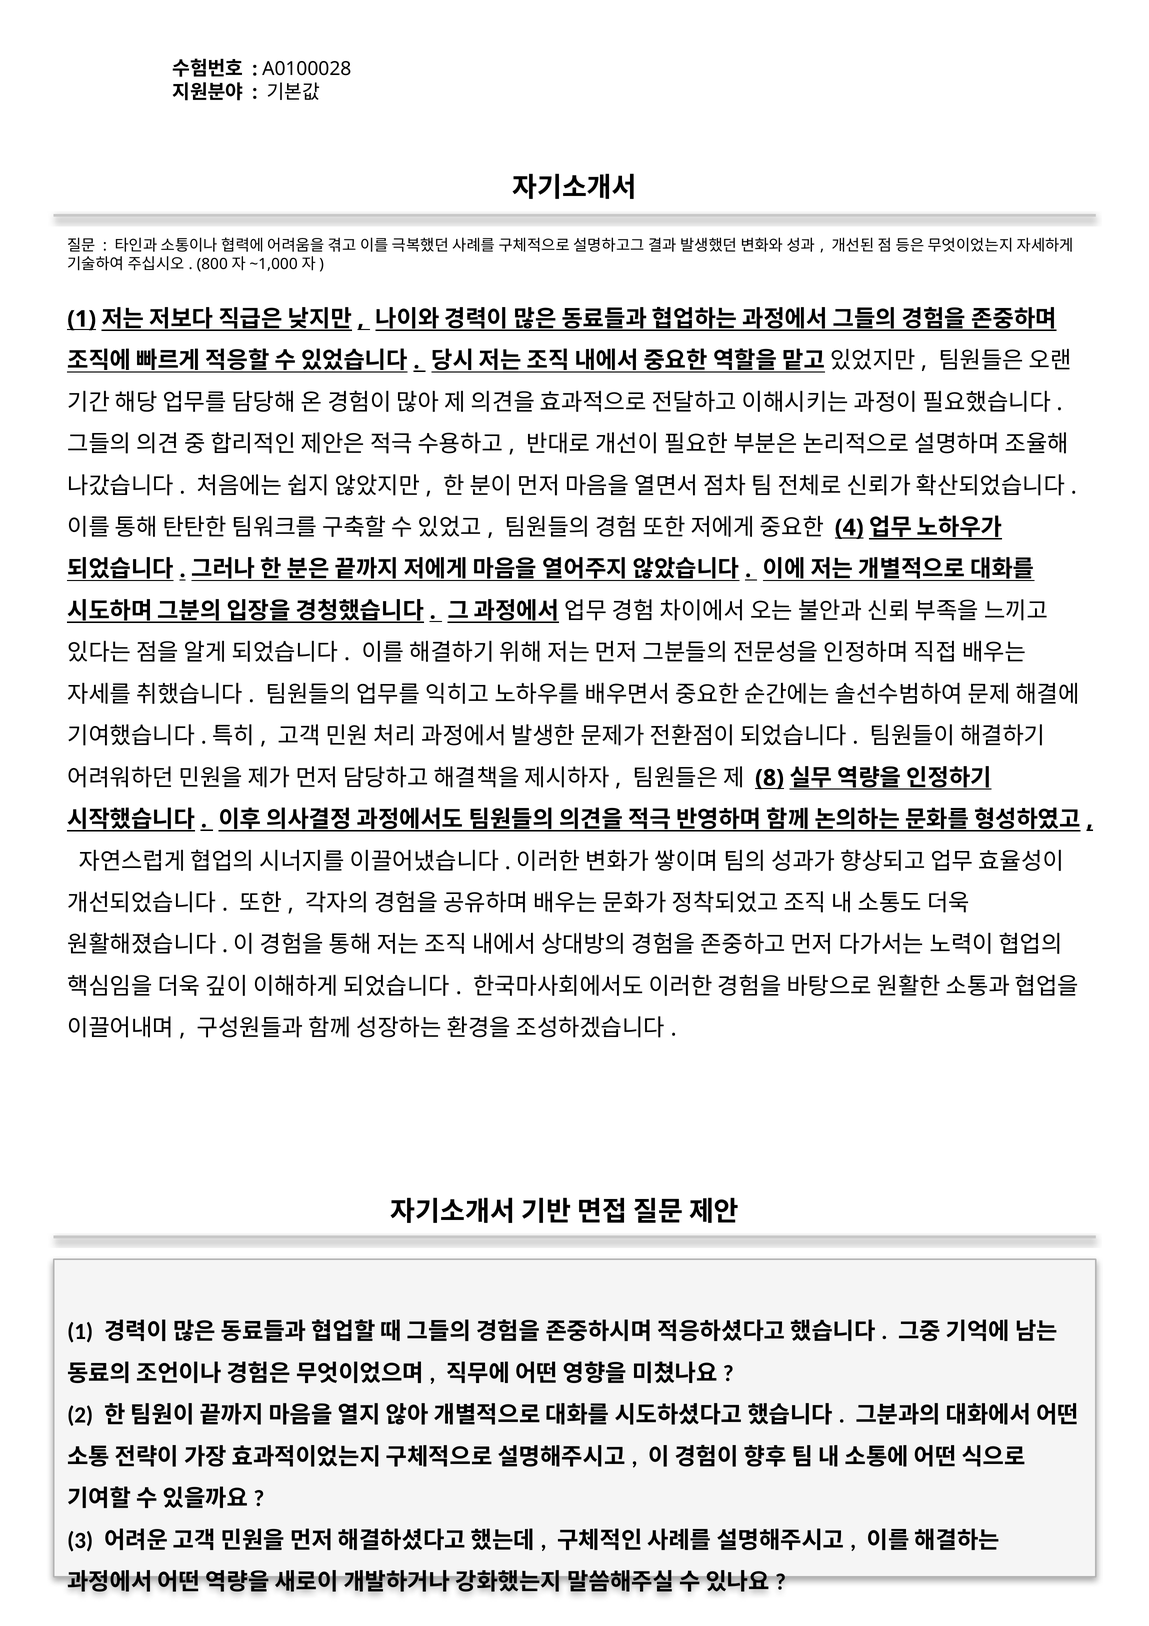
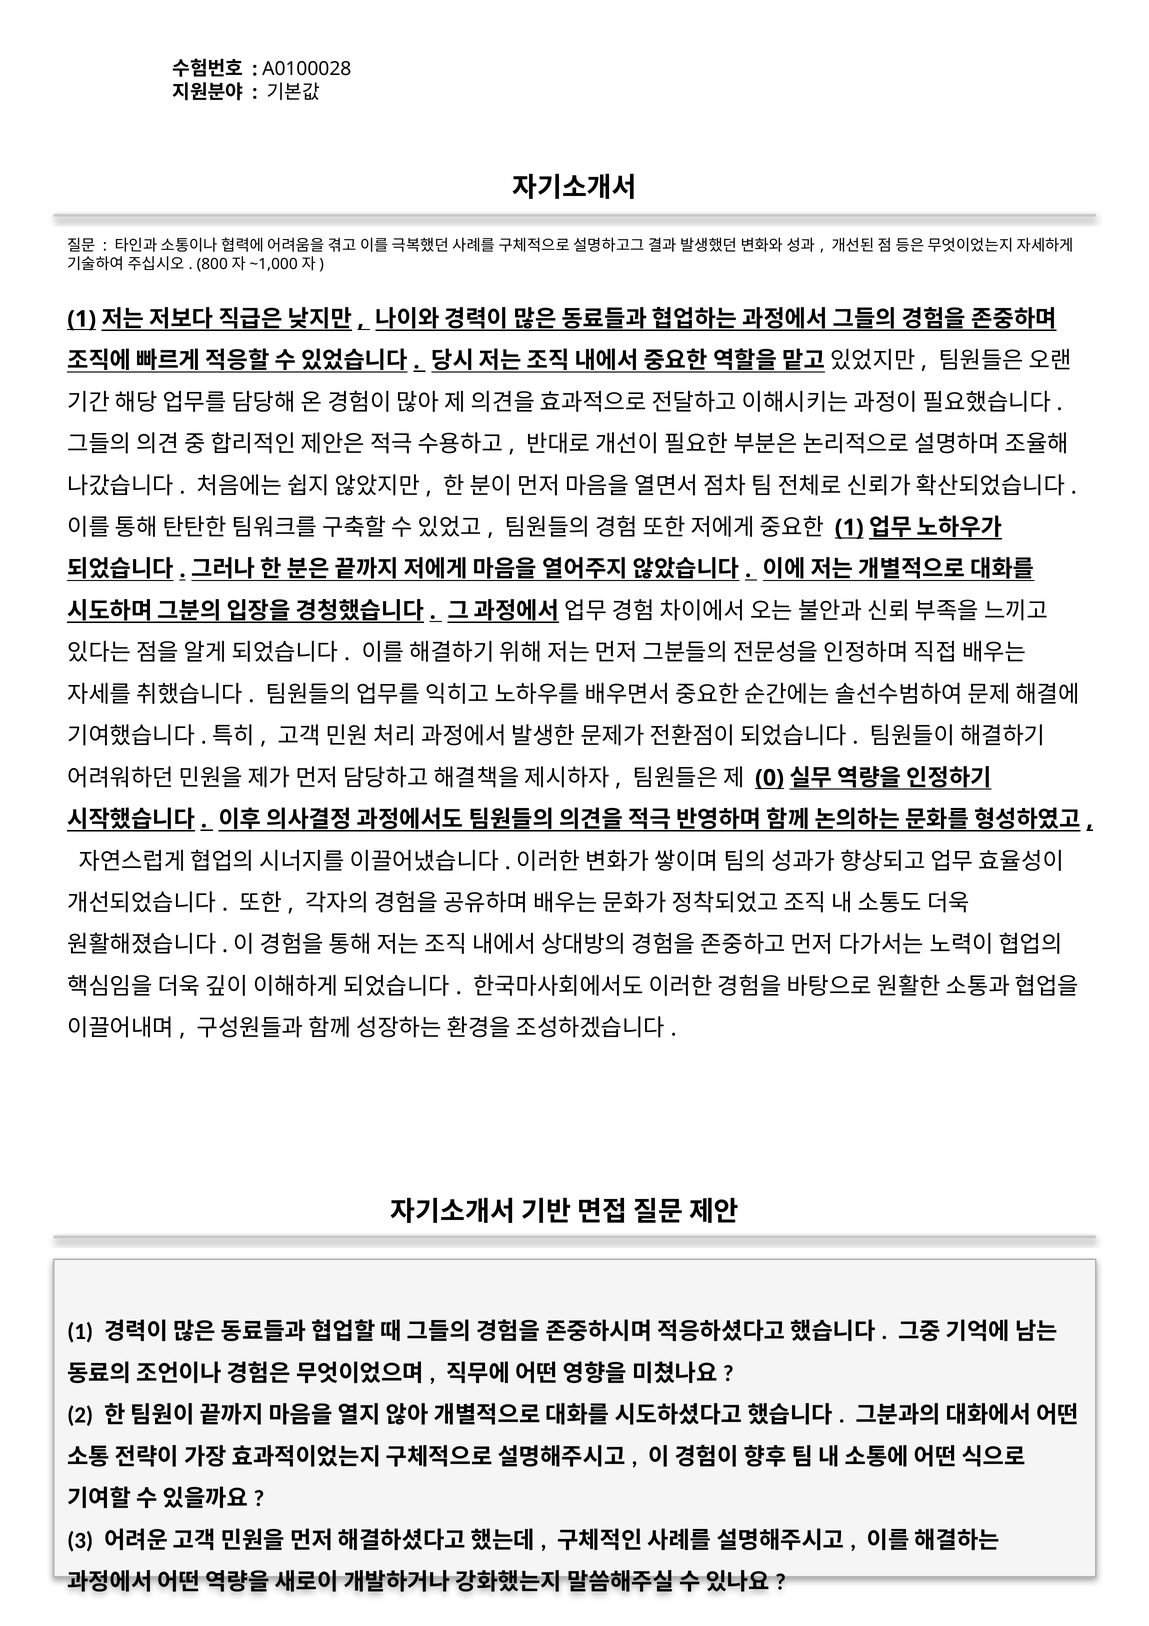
4: 4 -> 1 (849, 527)
8: 8 -> 0 (770, 777)
